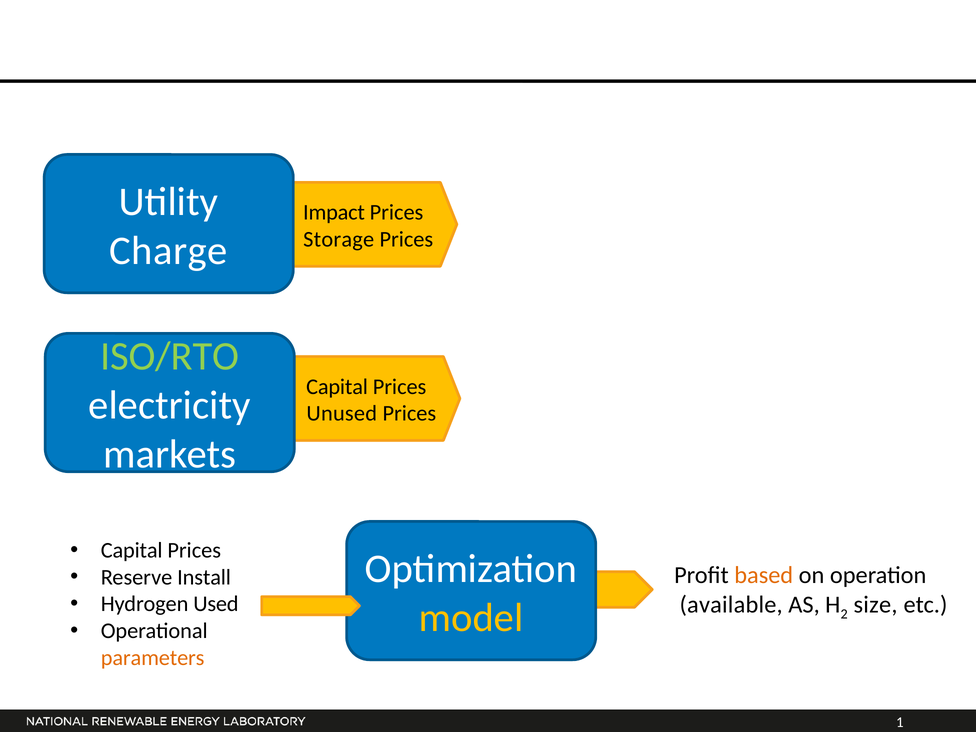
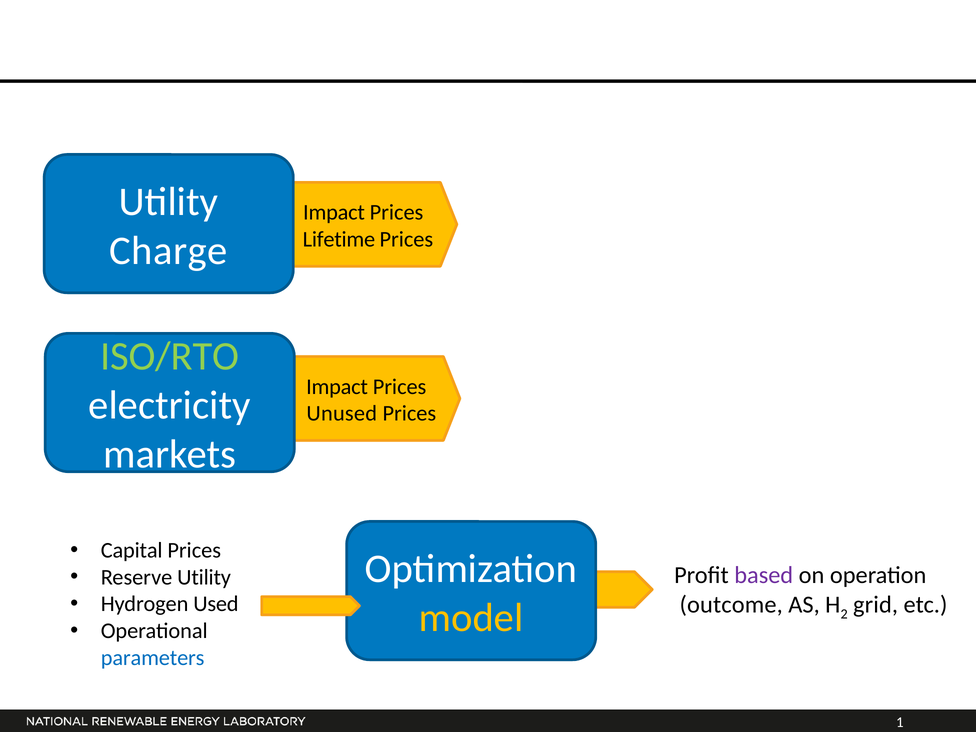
Storage: Storage -> Lifetime (339, 239)
Capital: Capital -> Impact (337, 387)
based colour: orange -> purple (764, 575)
Reserve Install: Install -> Utility (204, 577)
available: available -> outcome (731, 605)
size: size -> grid (876, 605)
parameters colour: orange -> blue (153, 658)
